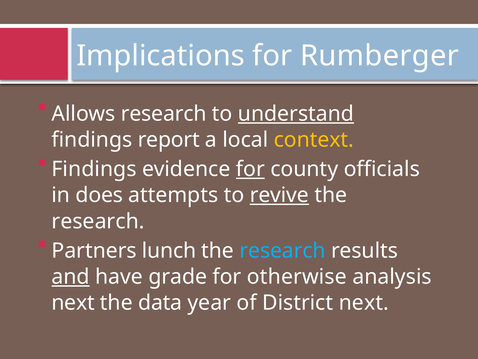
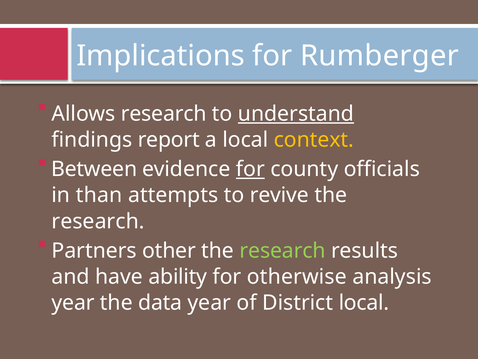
Findings: Findings -> Between (94, 169)
does: does -> than (99, 195)
revive underline: present -> none (279, 195)
lunch: lunch -> other (169, 250)
research colour: light blue -> light green (283, 250)
and underline: present -> none (71, 276)
grade: grade -> ability (178, 276)
next: next -> year (73, 302)
District next: next -> local (364, 302)
